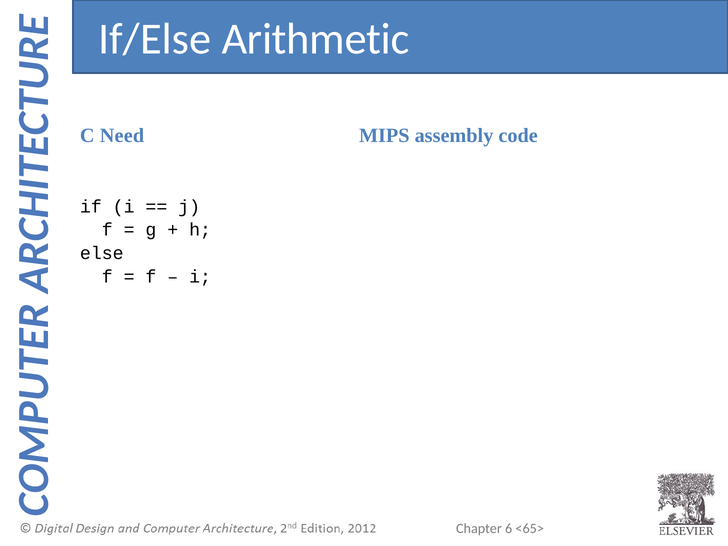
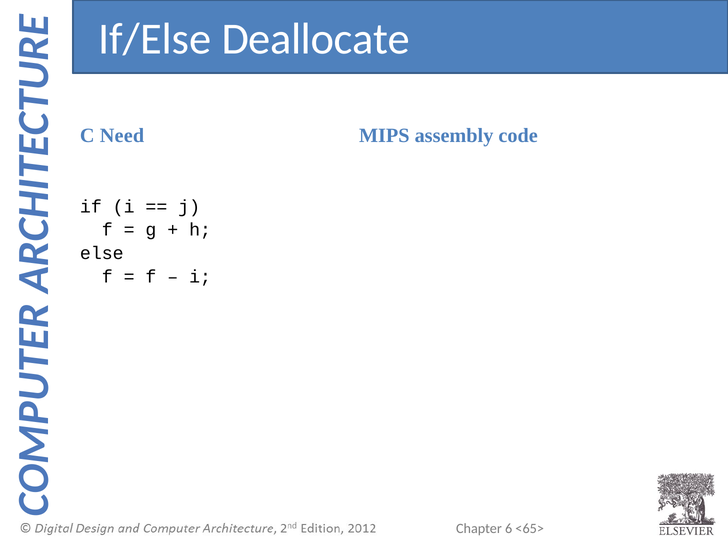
Arithmetic: Arithmetic -> Deallocate (316, 39)
